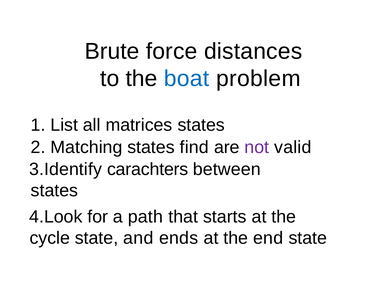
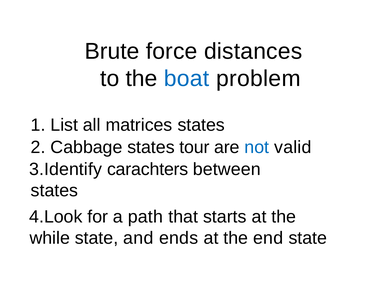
Matching: Matching -> Cabbage (86, 147)
find: find -> tour (194, 147)
not colour: purple -> blue (257, 147)
cycle: cycle -> while (50, 238)
